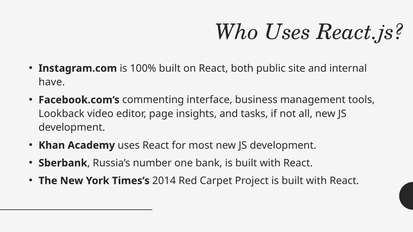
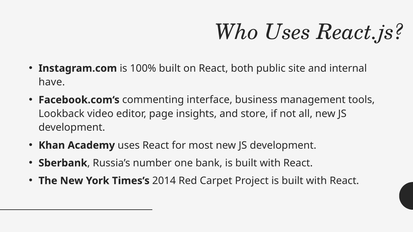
tasks: tasks -> store (254, 114)
